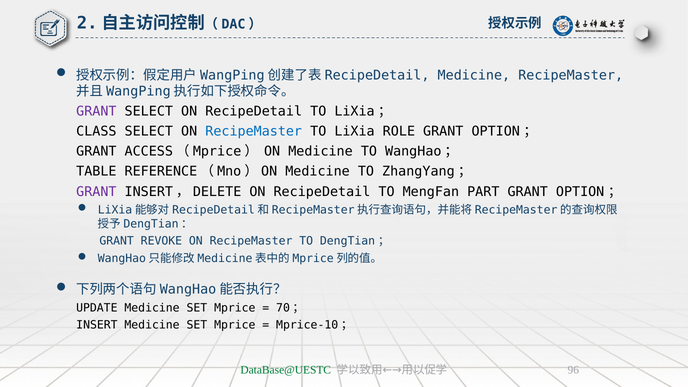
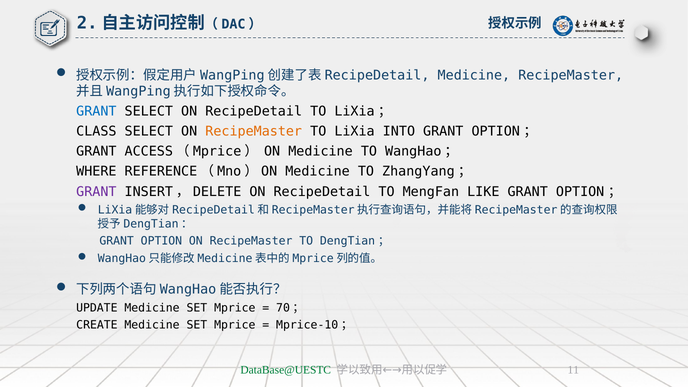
GRANT colour: purple -> blue (96, 111)
RecipeMaster colour: blue -> orange (254, 131)
ROLE: ROLE -> INTO (399, 131)
TABLE: TABLE -> WHERE (96, 172)
PART: PART -> LIKE (483, 192)
REVOKE: REVOKE -> OPTION (161, 241)
INSERT: INSERT -> CREATE (97, 325)
96: 96 -> 11 (573, 370)
